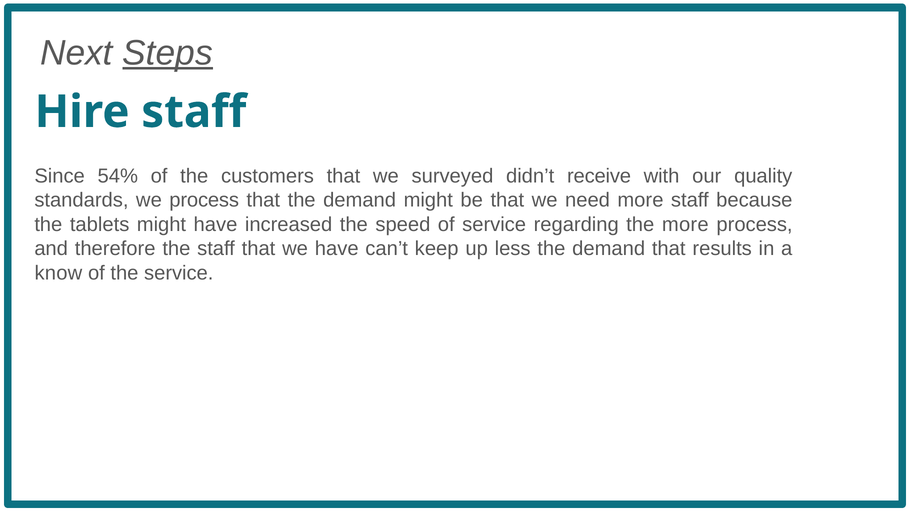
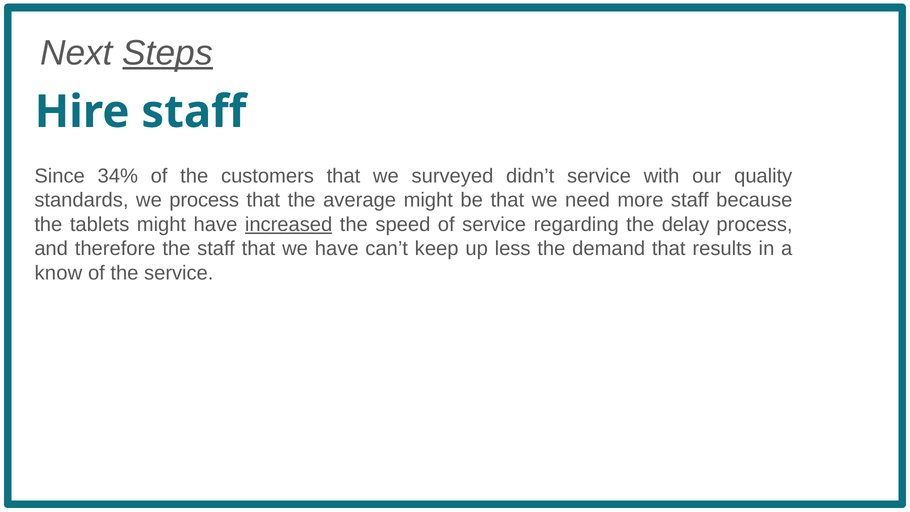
54%: 54% -> 34% (118, 176)
didn’t receive: receive -> service (599, 176)
that the demand: demand -> average (360, 200)
increased underline: none -> present (289, 224)
the more: more -> delay (686, 224)
